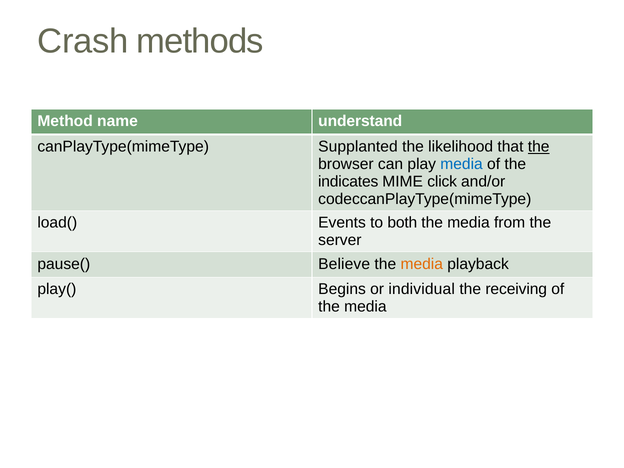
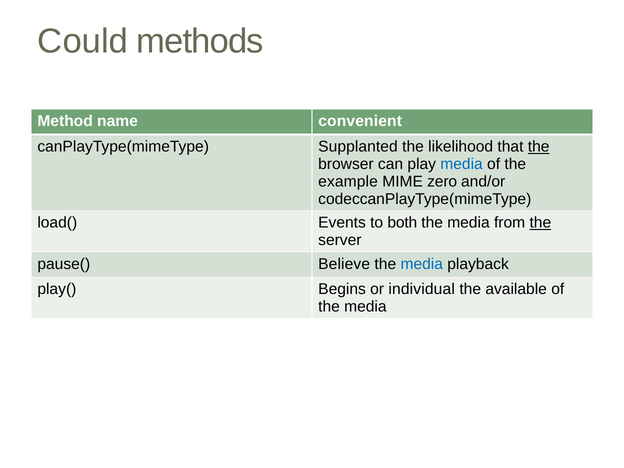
Crash: Crash -> Could (83, 41)
understand: understand -> convenient (360, 121)
indicates: indicates -> example (348, 182)
click: click -> zero (442, 182)
the underline: none -> present (540, 223)
media colour: orange -> blue (422, 264)
receiving: receiving -> available (516, 289)
